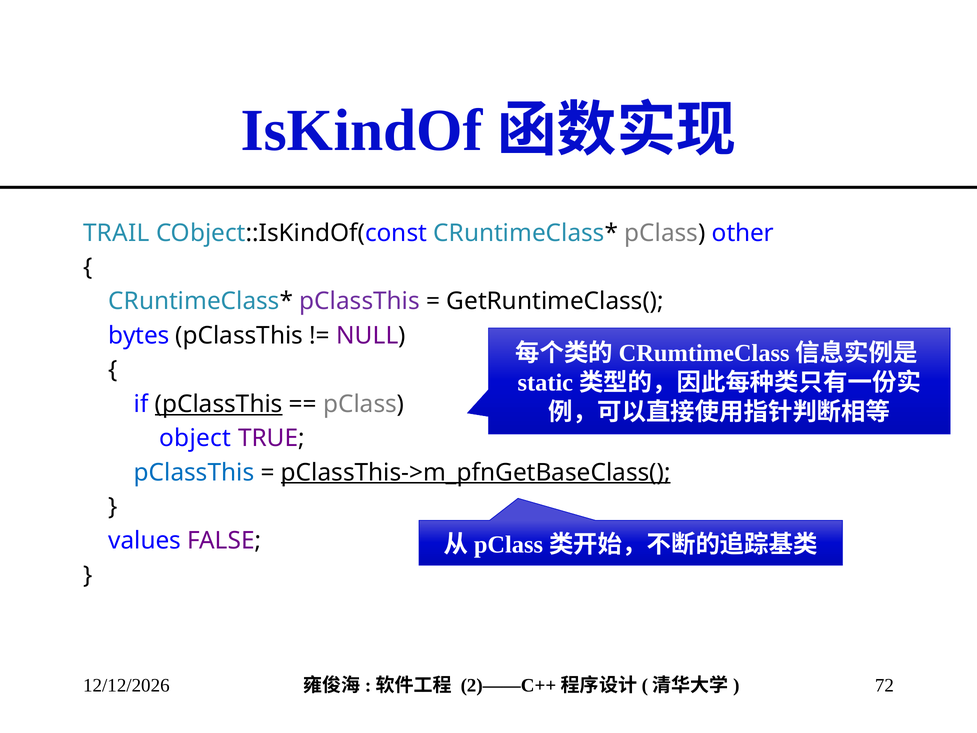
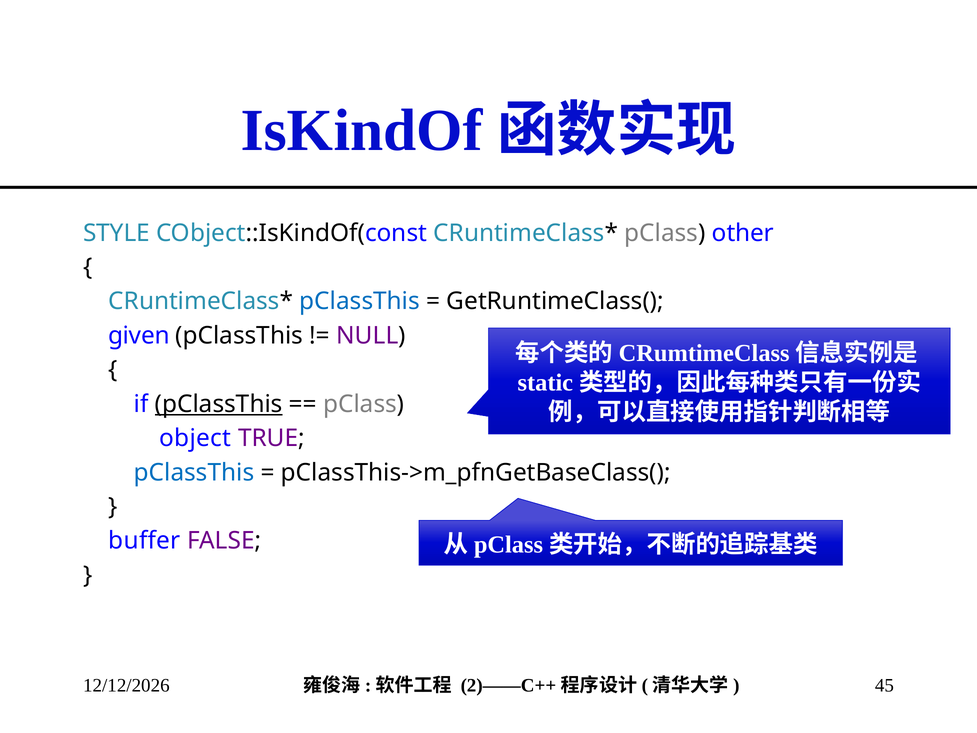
TRAIL: TRAIL -> STYLE (116, 233)
pClassThis colour: purple -> blue (360, 301)
bytes: bytes -> given (139, 336)
pClassThis->m_pfnGetBaseClass( underline: present -> none (476, 472)
values: values -> buffer (144, 541)
72: 72 -> 45 (884, 685)
